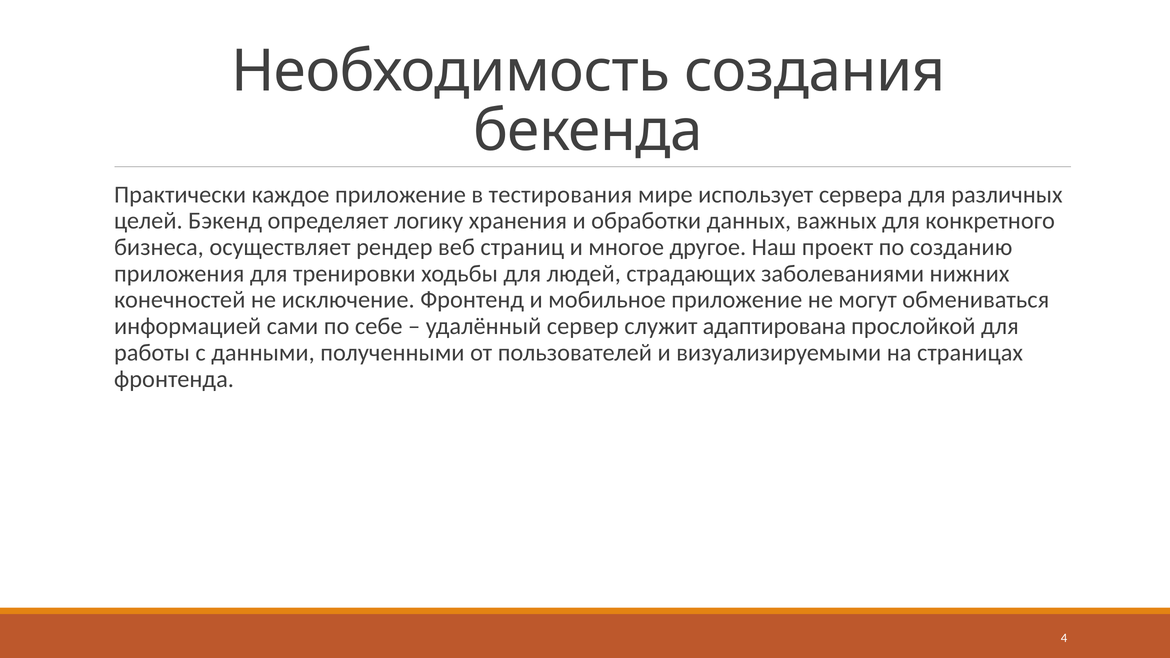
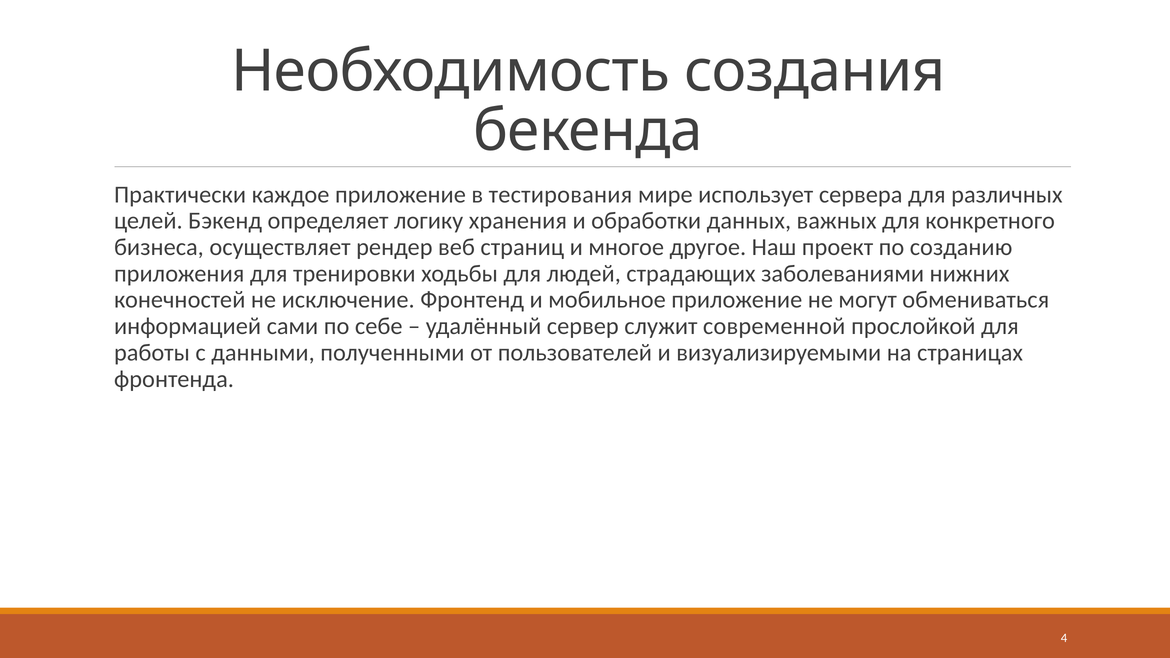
адаптирована: адаптирована -> современной (774, 326)
